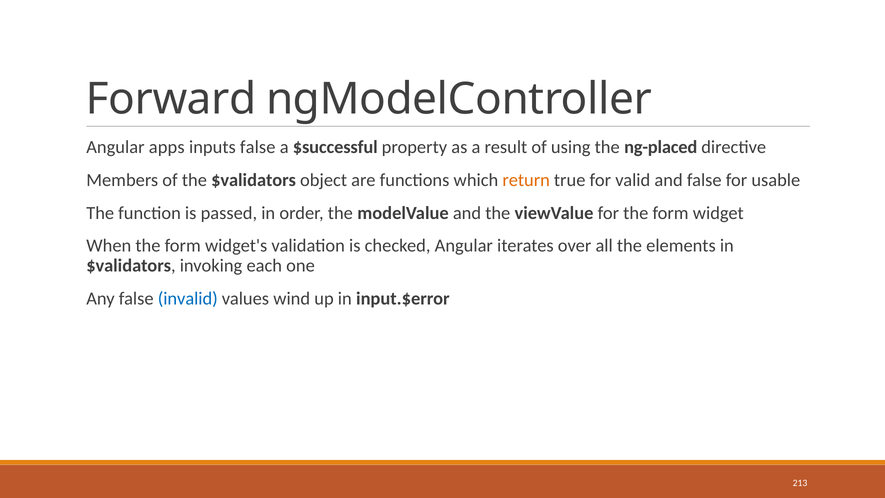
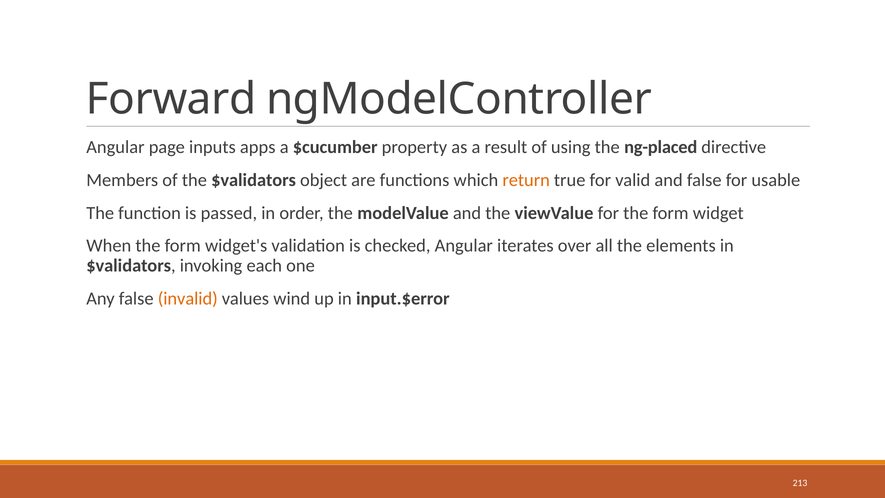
apps: apps -> page (167, 147)
inputs false: false -> apps (258, 147)
$successful: $successful -> $cucumber (335, 147)
invalid colour: blue -> orange (188, 299)
